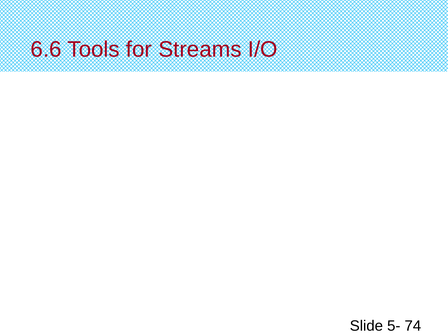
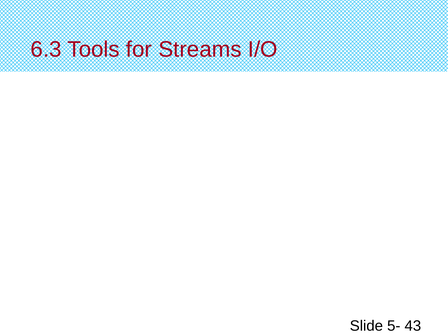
6.6: 6.6 -> 6.3 (46, 49)
74: 74 -> 43 (413, 326)
